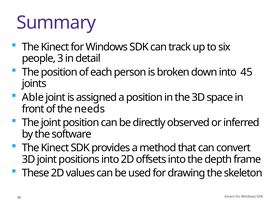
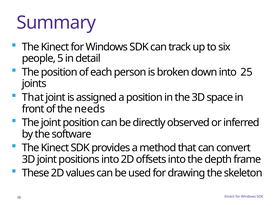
3: 3 -> 5 (60, 59)
45: 45 -> 25 (247, 72)
Able: Able -> That (33, 97)
